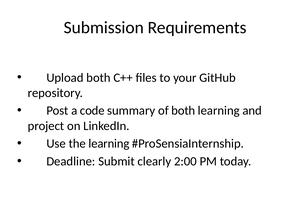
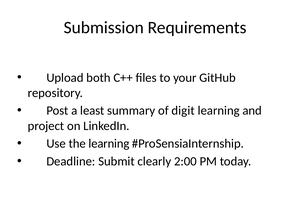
code: code -> least (92, 110)
of both: both -> digit (183, 110)
